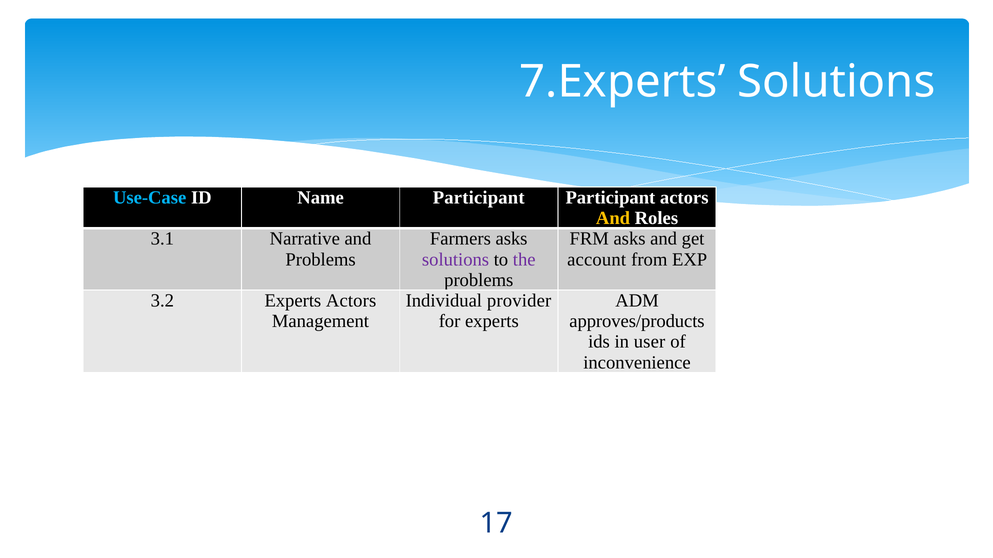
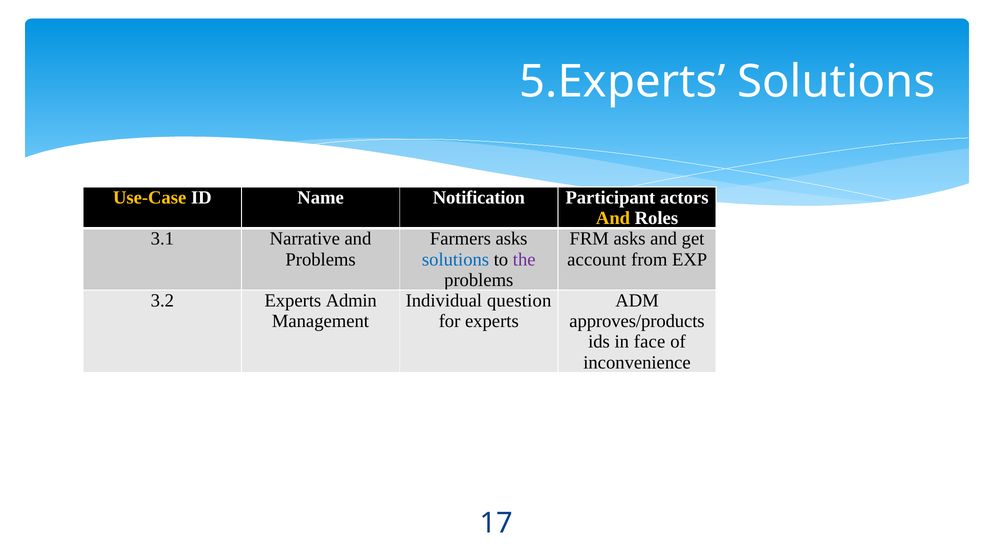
7.Experts: 7.Experts -> 5.Experts (623, 82)
Use-Case colour: light blue -> yellow (150, 198)
Name Participant: Participant -> Notification (479, 198)
solutions colour: purple -> blue (456, 260)
Experts Actors: Actors -> Admin (351, 301)
provider: provider -> question (519, 301)
user: user -> face (650, 342)
